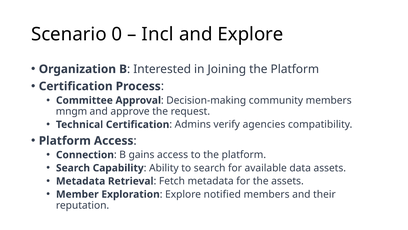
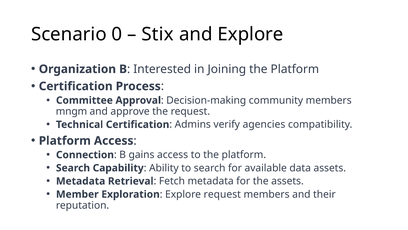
Incl: Incl -> Stix (158, 34)
Explore notified: notified -> request (222, 194)
